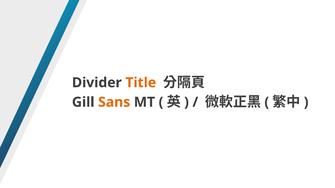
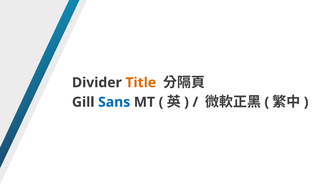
Sans colour: orange -> blue (114, 102)
